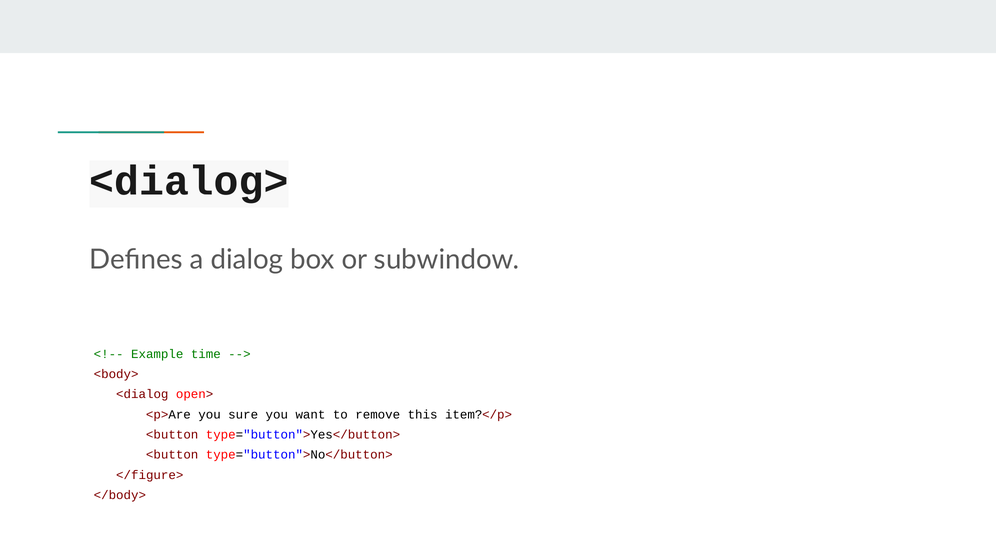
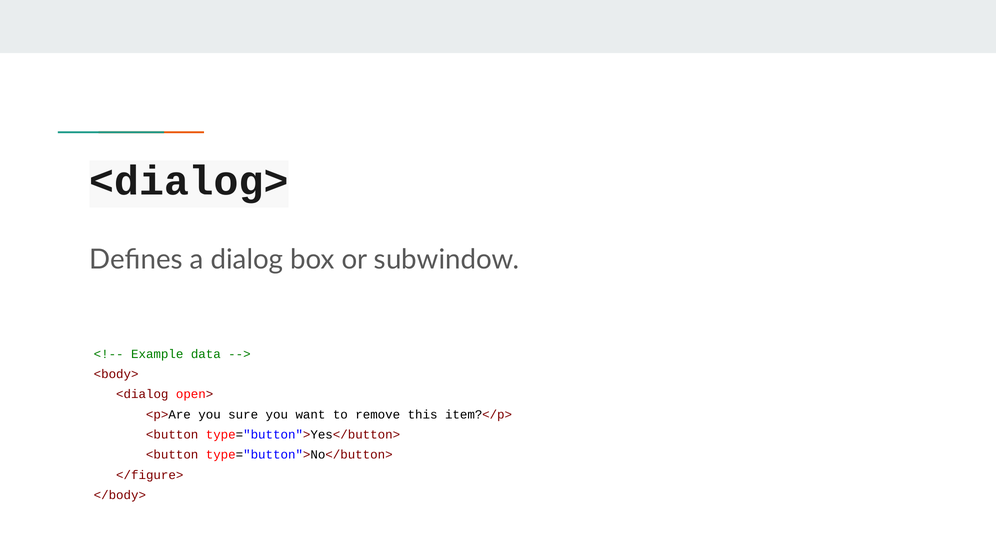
time: time -> data (206, 354)
